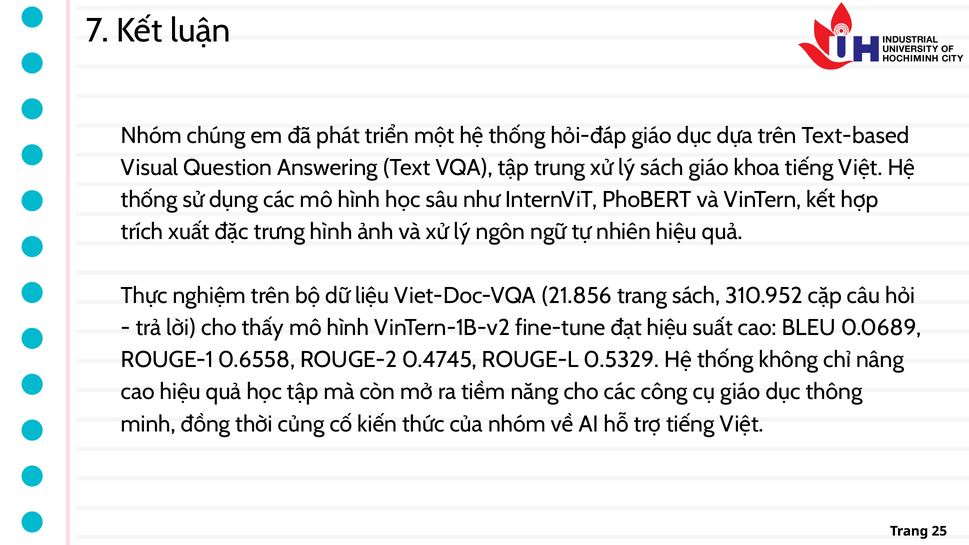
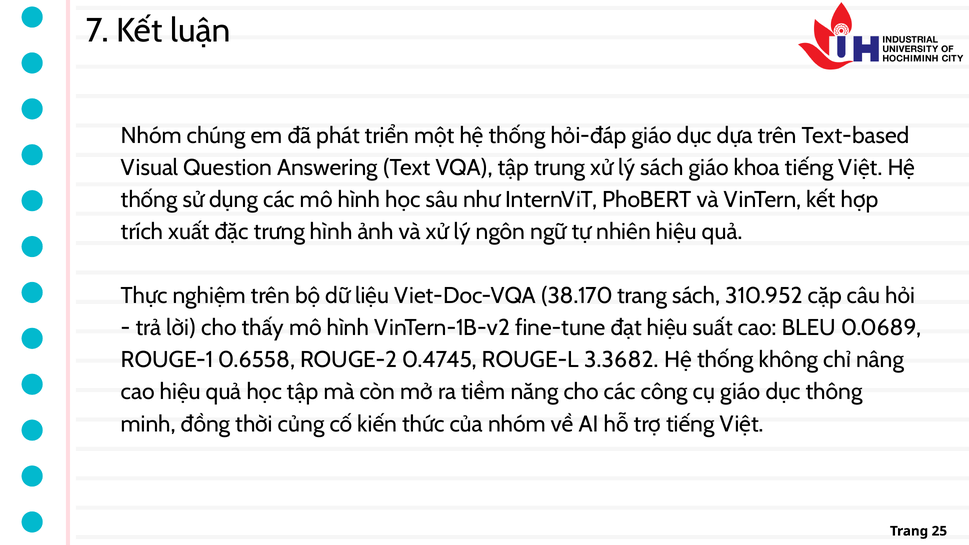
21.856: 21.856 -> 38.170 (577, 296)
0.5329: 0.5329 -> 3.3682 (621, 360)
